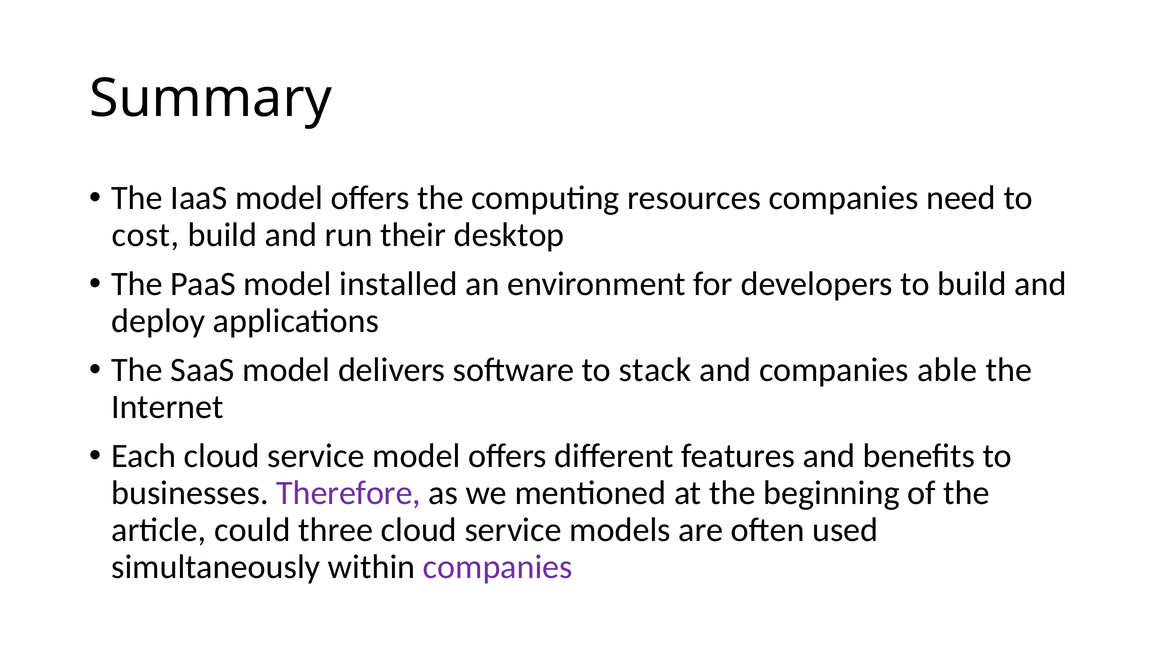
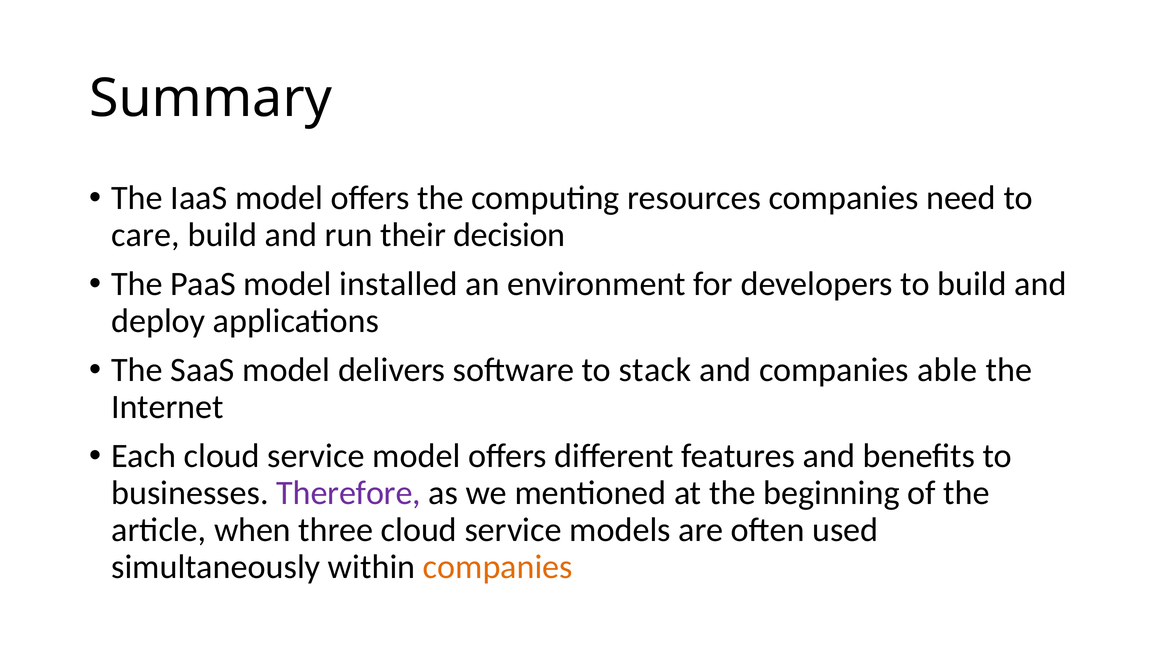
cost: cost -> care (146, 235)
desktop: desktop -> decision (509, 235)
could: could -> when (252, 530)
companies colour: purple -> orange (498, 567)
